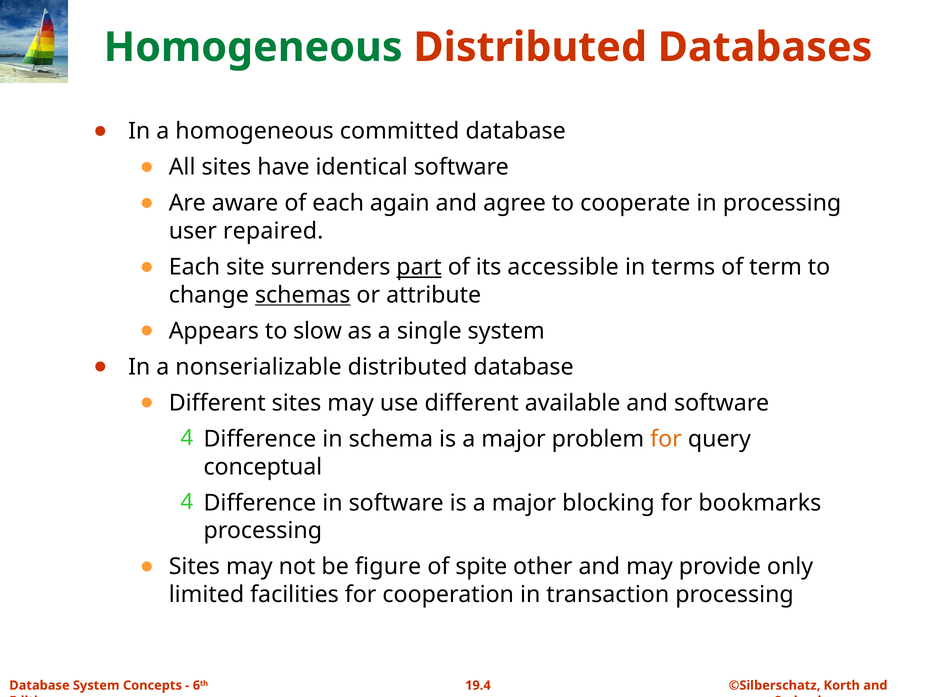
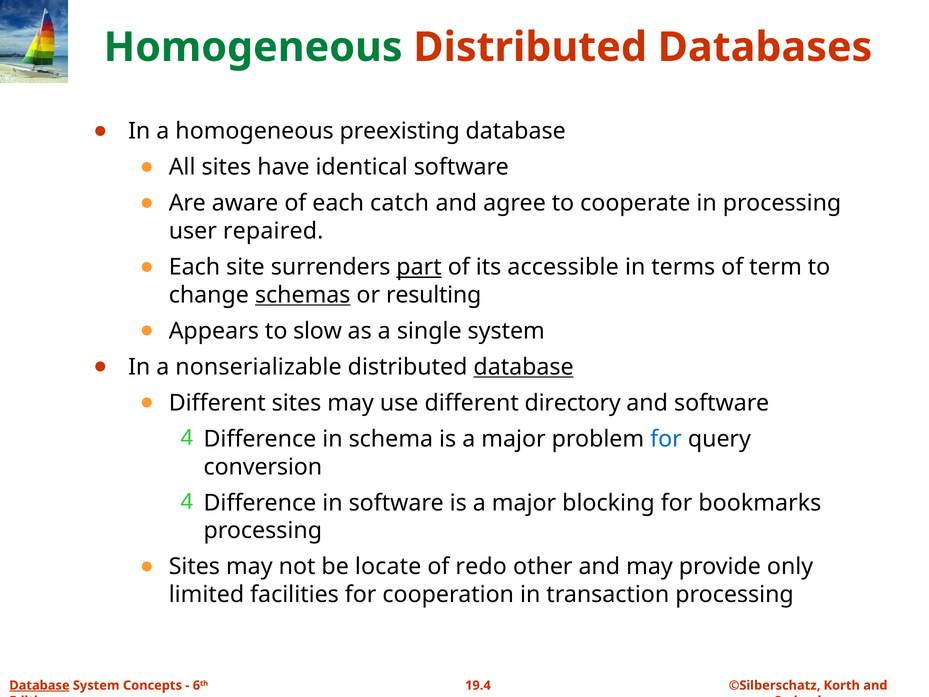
committed: committed -> preexisting (400, 131)
again: again -> catch (400, 203)
attribute: attribute -> resulting (434, 295)
database underline: none -> present (524, 367)
available: available -> directory (573, 403)
for colour: orange -> blue (666, 439)
conceptual: conceptual -> conversion (263, 467)
figure: figure -> locate (388, 567)
spite: spite -> redo (481, 567)
Database underline: none -> present (39, 685)
